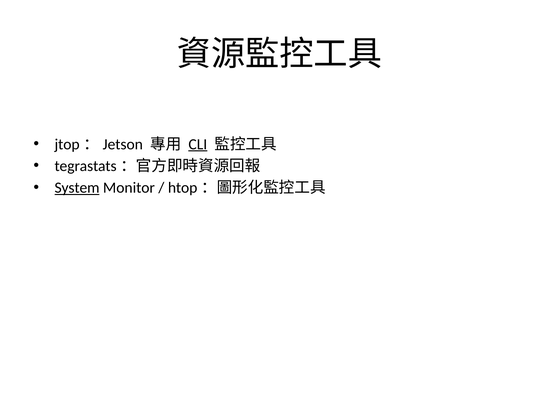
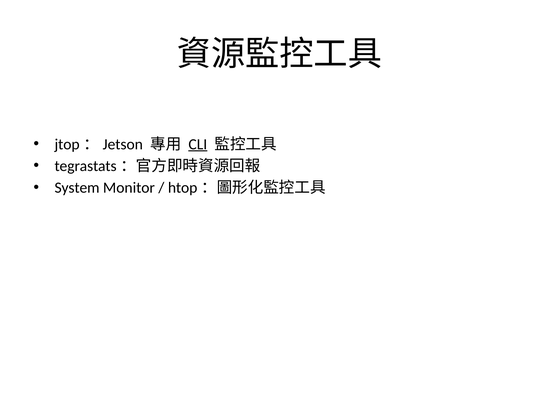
System underline: present -> none (77, 187)
